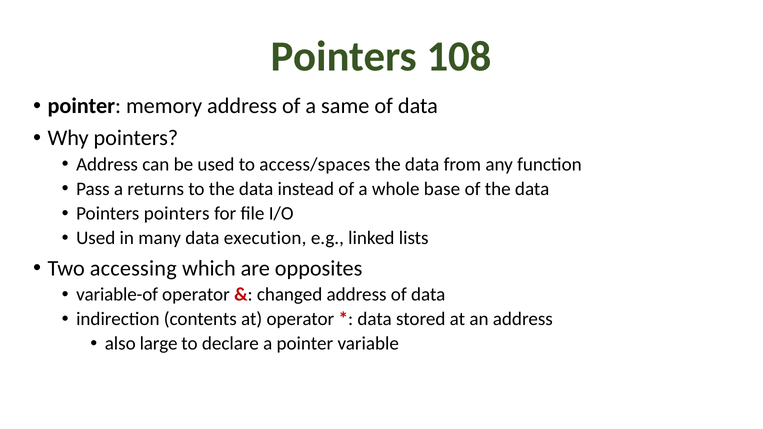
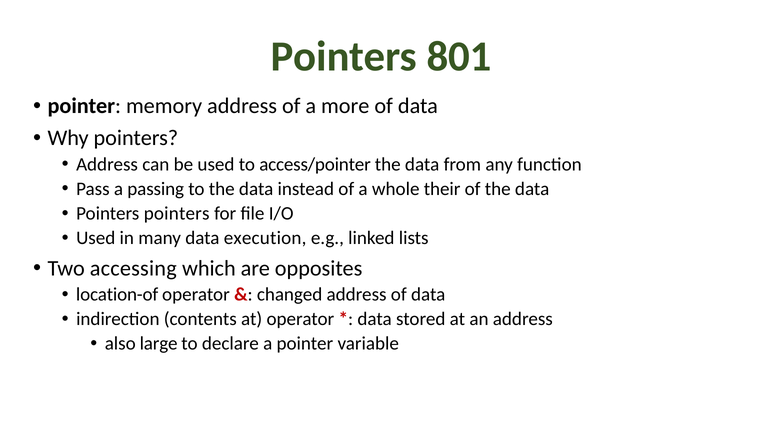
108: 108 -> 801 (459, 57)
same: same -> more (345, 106)
access/spaces: access/spaces -> access/pointer (315, 164)
returns: returns -> passing (156, 189)
base: base -> their (442, 189)
variable-of: variable-of -> location-of (117, 295)
